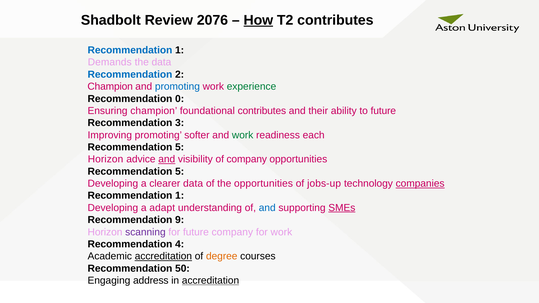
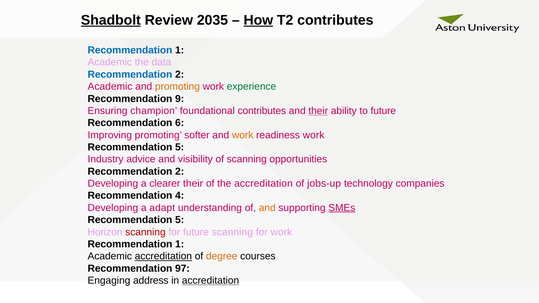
Shadbolt underline: none -> present (111, 20)
2076: 2076 -> 2035 (212, 20)
Demands: Demands -> Academic (110, 62)
Champion: Champion -> Academic (110, 87)
promoting colour: blue -> orange (177, 87)
0: 0 -> 9 (180, 99)
their underline: none -> present (318, 111)
3: 3 -> 6 (180, 123)
work colour: green -> orange (243, 135)
readiness each: each -> work (314, 135)
Horizon: Horizon -> Industry (106, 159)
and underline: present -> none (167, 159)
of company: company -> scanning (247, 159)
5: 5 -> 2 (180, 172)
clearer data: data -> their (193, 184)
the opportunities: opportunities -> accreditation (263, 184)
companies underline: present -> none (420, 184)
1: 1 -> 4 (180, 196)
and colour: blue -> orange (267, 208)
9: 9 -> 5 (180, 220)
scanning colour: purple -> red (145, 232)
future company: company -> scanning (232, 232)
4: 4 -> 1 (180, 244)
50: 50 -> 97 (182, 269)
